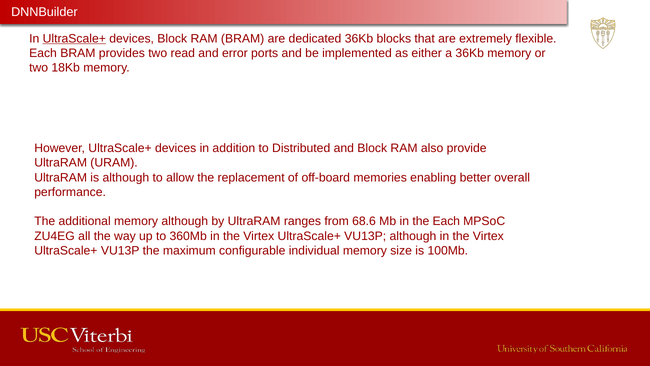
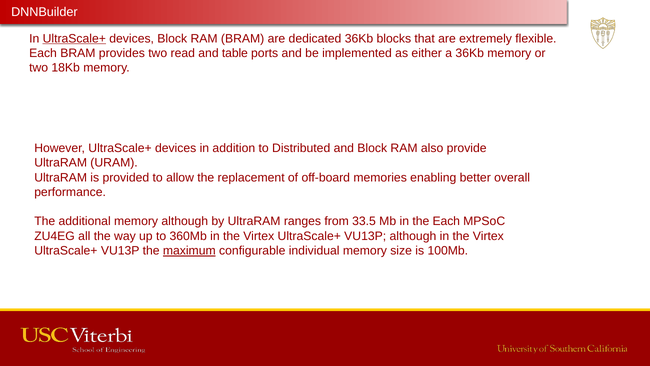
and error: error -> table (235, 53)
is although: although -> provided (126, 177)
68.6: 68.6 -> 33.5 (364, 221)
maximum underline: none -> present (189, 250)
